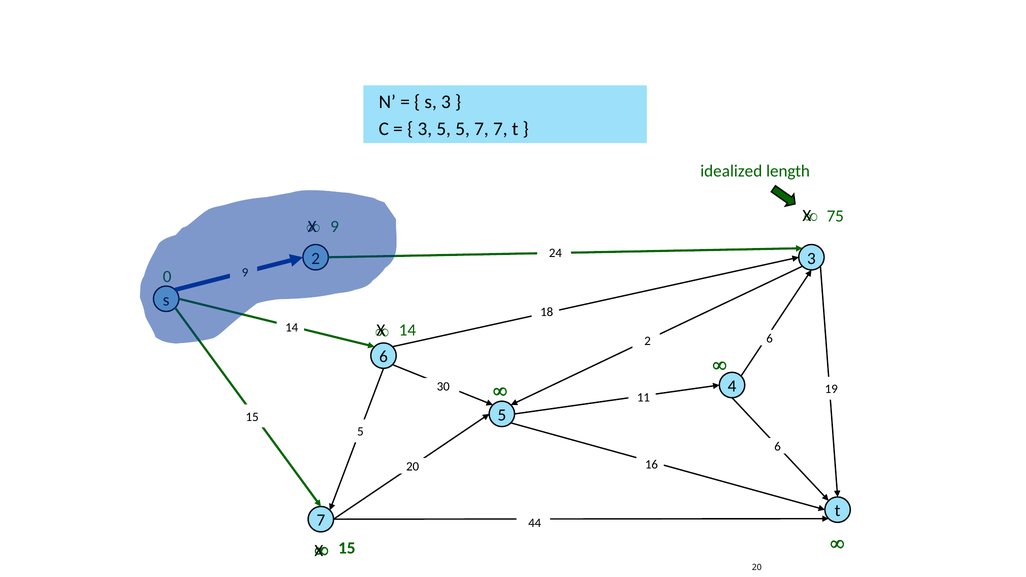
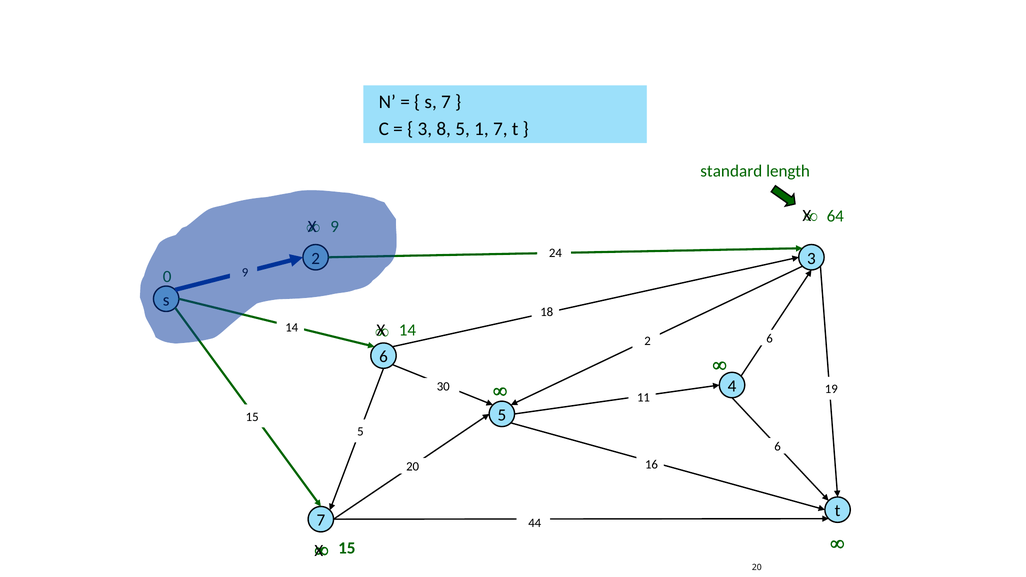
3: 3 -> 7 (446, 102)
3 5: 5 -> 8 (444, 129)
5 7: 7 -> 1 (481, 129)
idealized: idealized -> standard (731, 171)
75: 75 -> 64 (835, 216)
